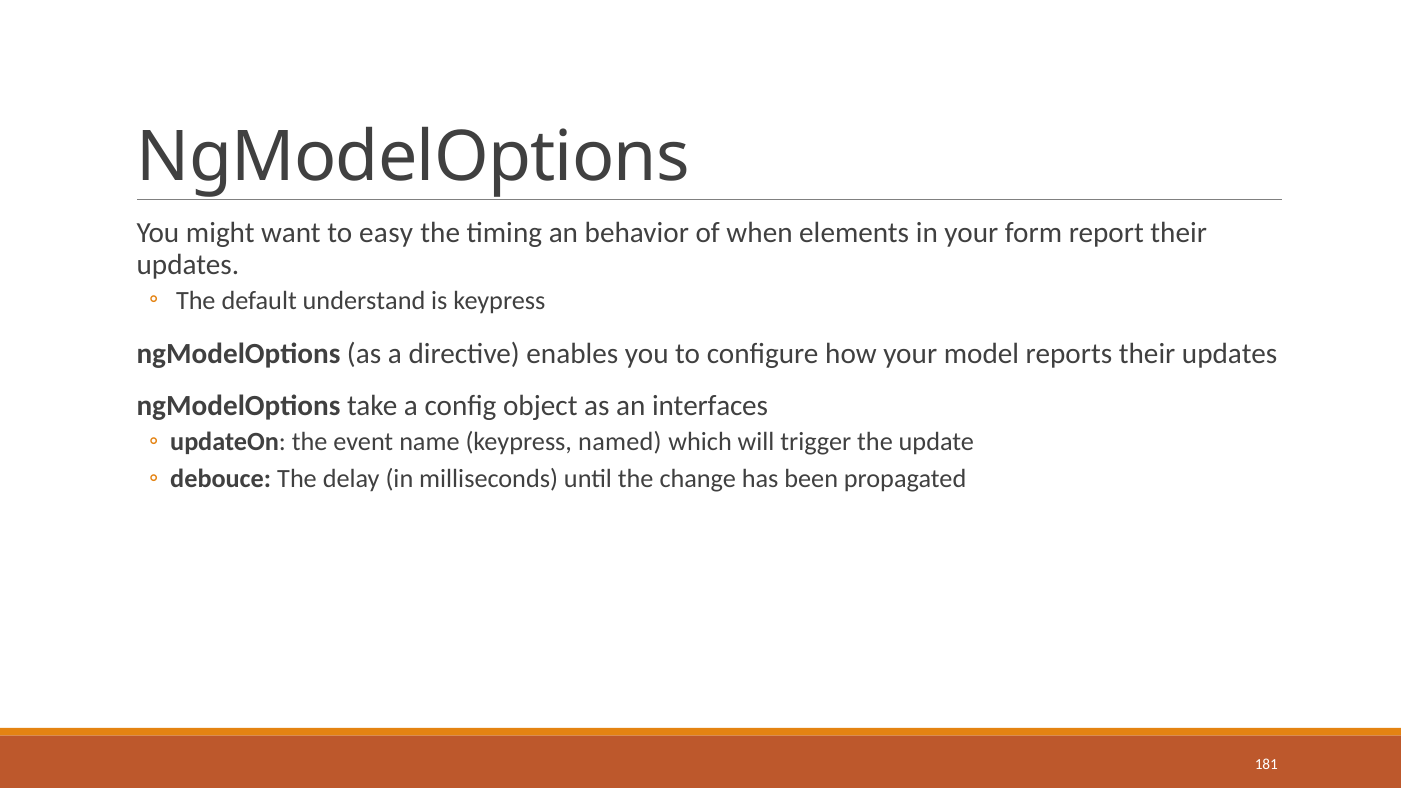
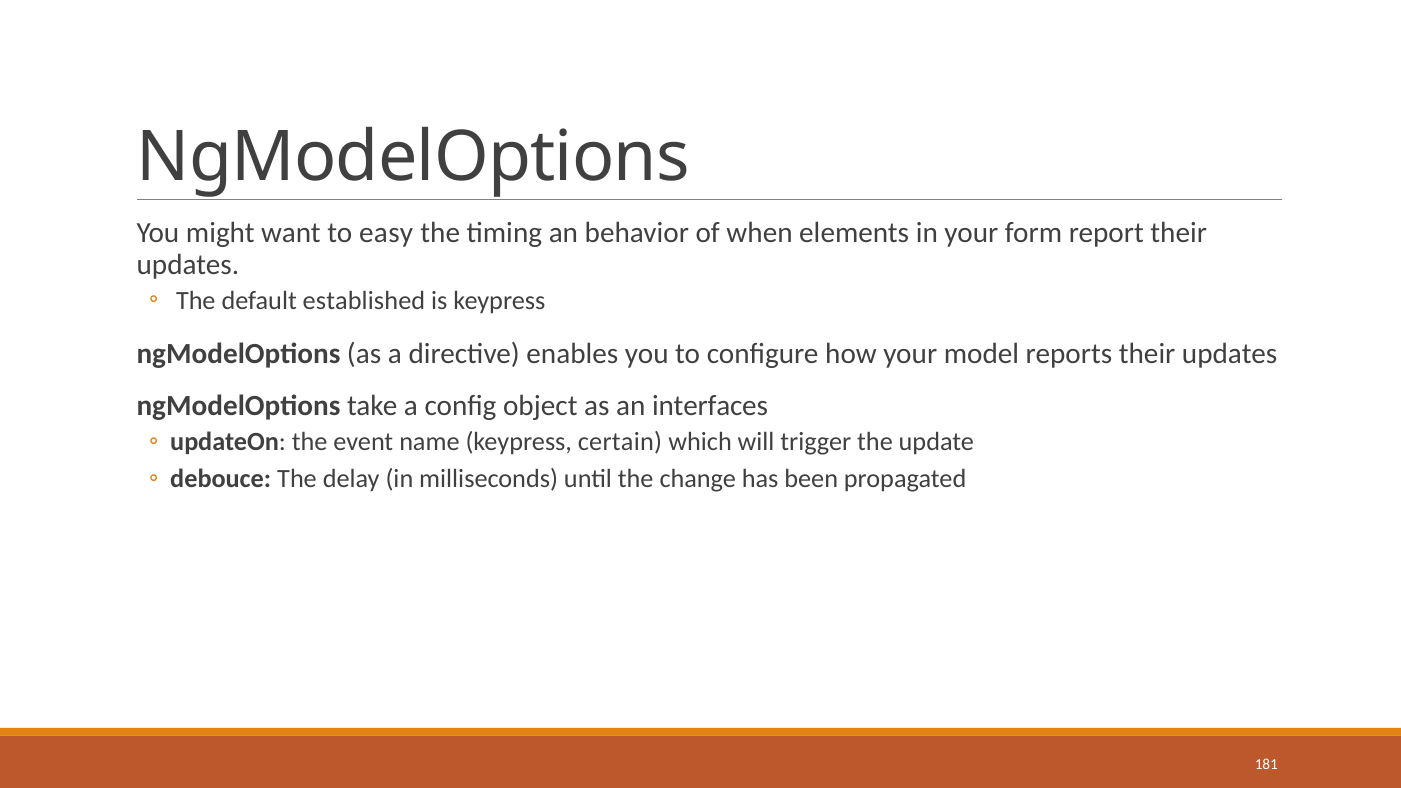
understand: understand -> established (364, 300)
named: named -> certain (620, 442)
